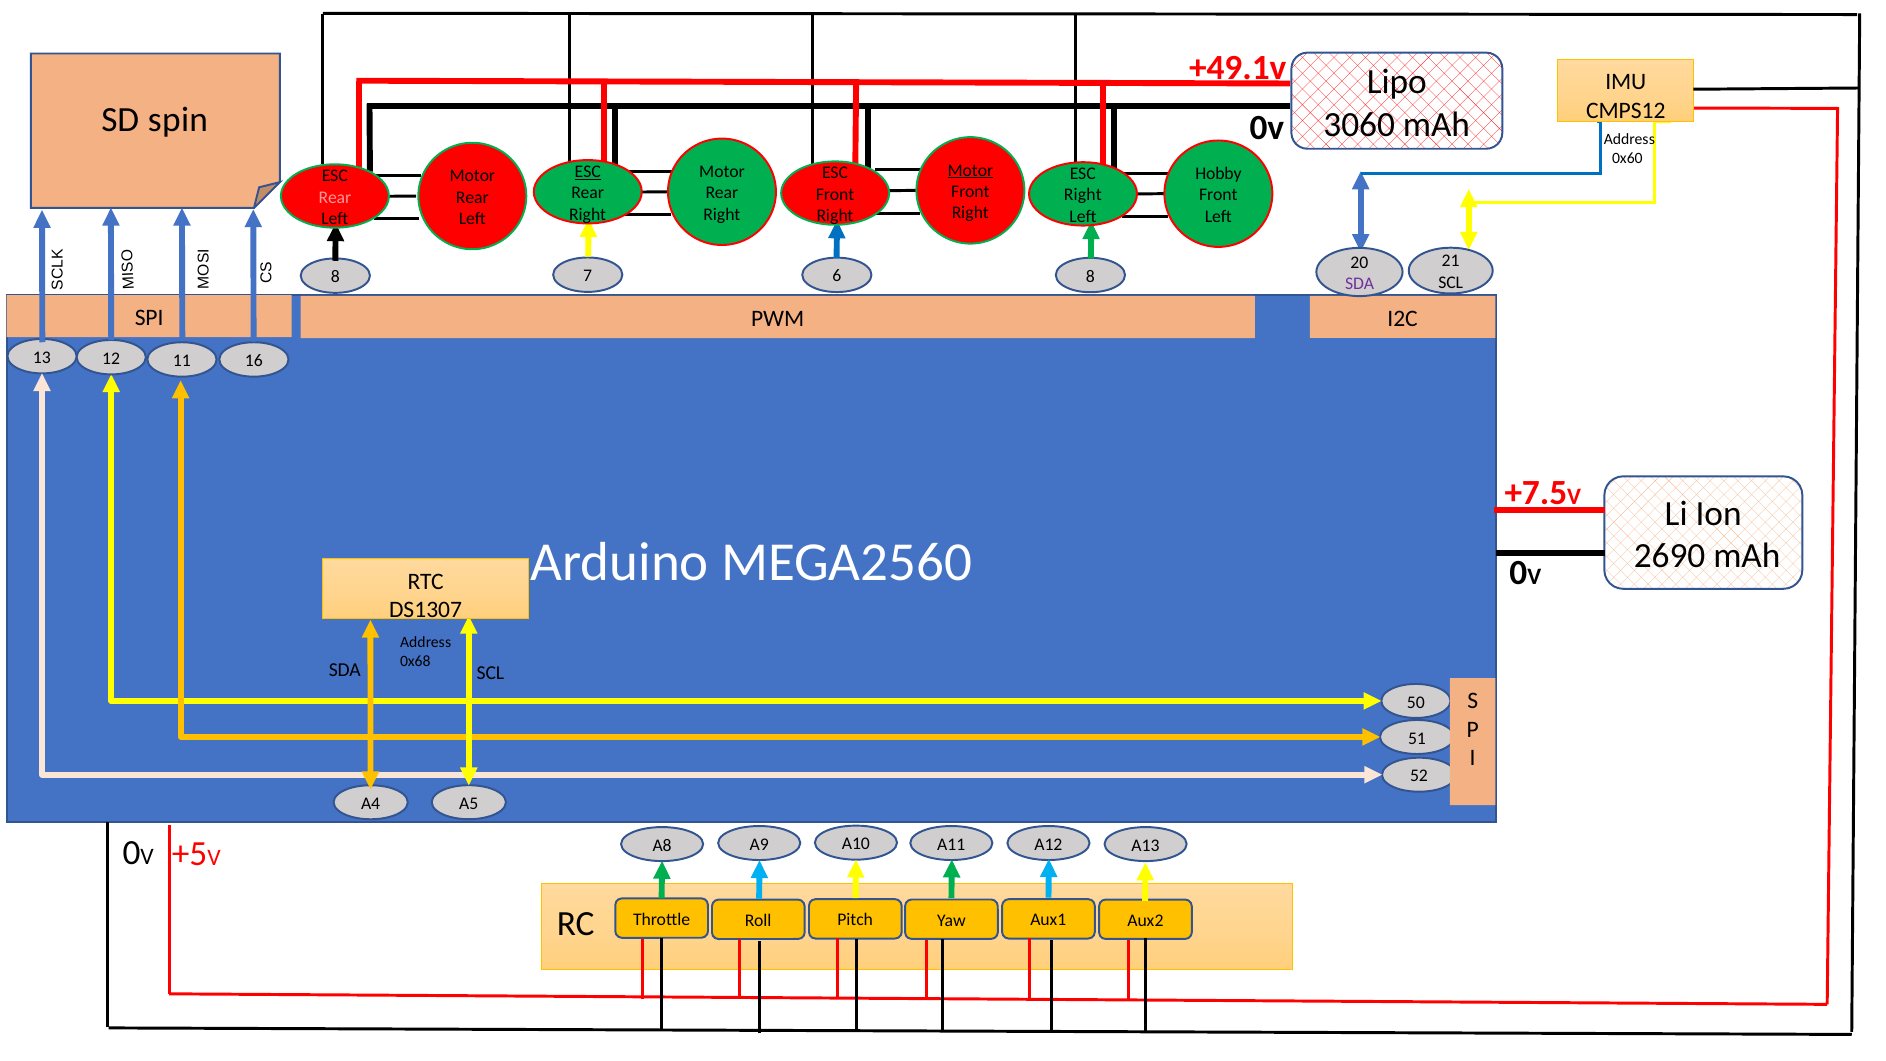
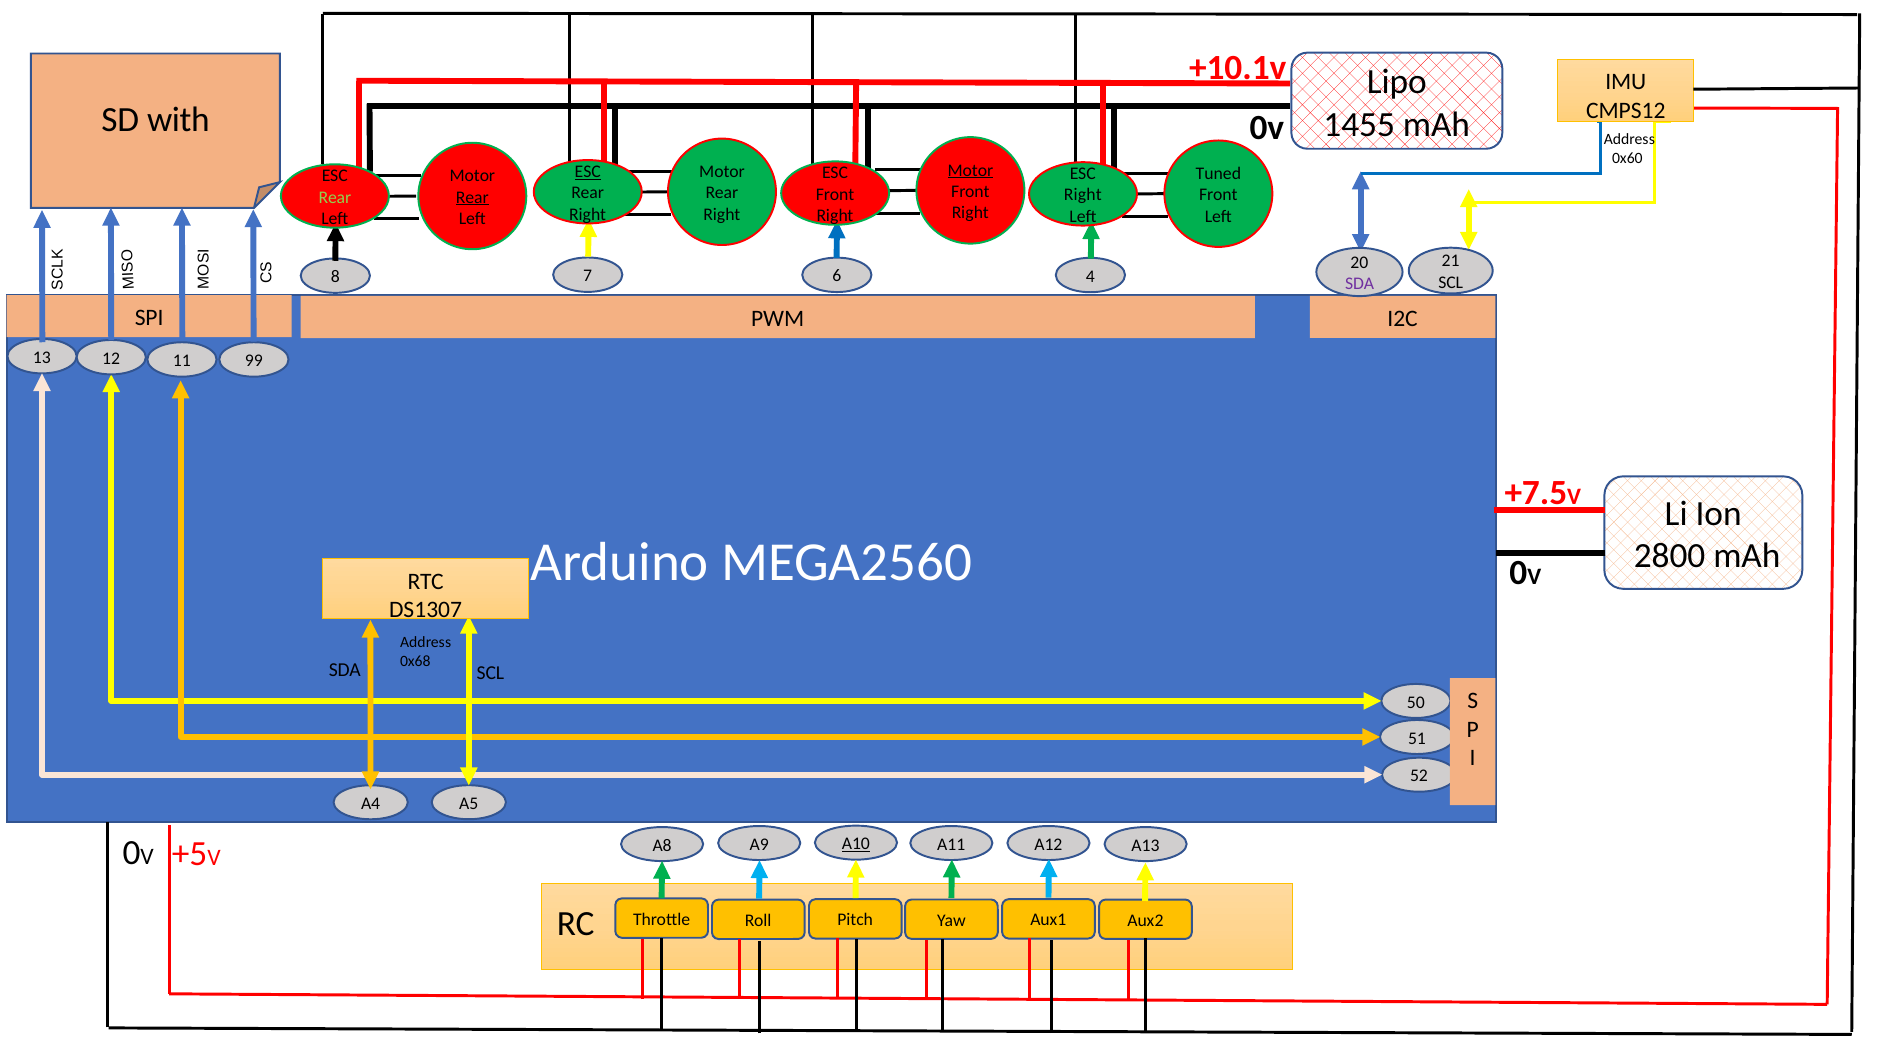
+49.1v: +49.1v -> +10.1v (1238, 68)
spin: spin -> with (178, 120)
3060: 3060 -> 1455 (1359, 124)
Hobby: Hobby -> Tuned (1218, 174)
Rear colour: pink -> light green (335, 197)
Rear underline: none -> present (472, 197)
6 8: 8 -> 4 (1090, 276)
16: 16 -> 99 (254, 361)
2690: 2690 -> 2800 (1670, 556)
A10 underline: none -> present (856, 844)
